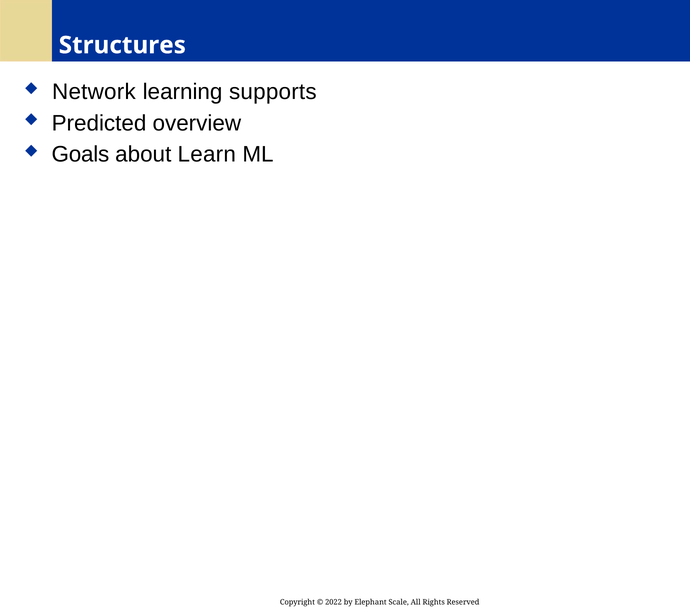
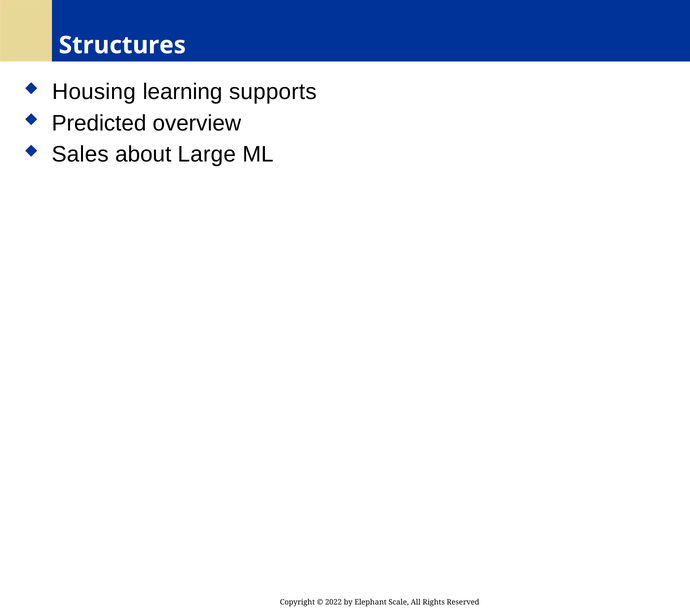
Network: Network -> Housing (94, 92)
Goals: Goals -> Sales (80, 154)
Learn: Learn -> Large (207, 154)
